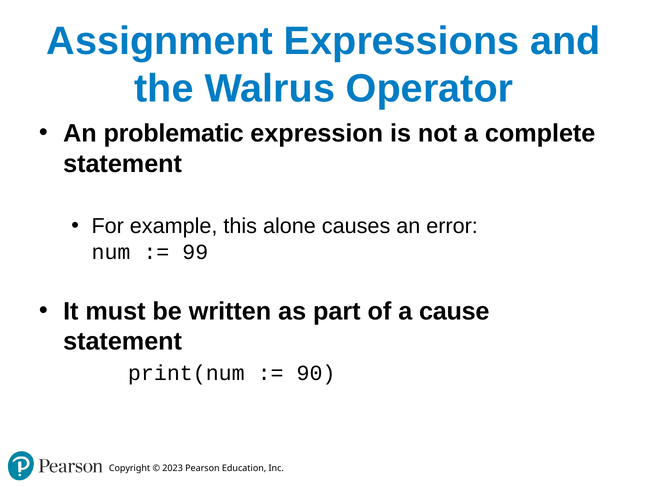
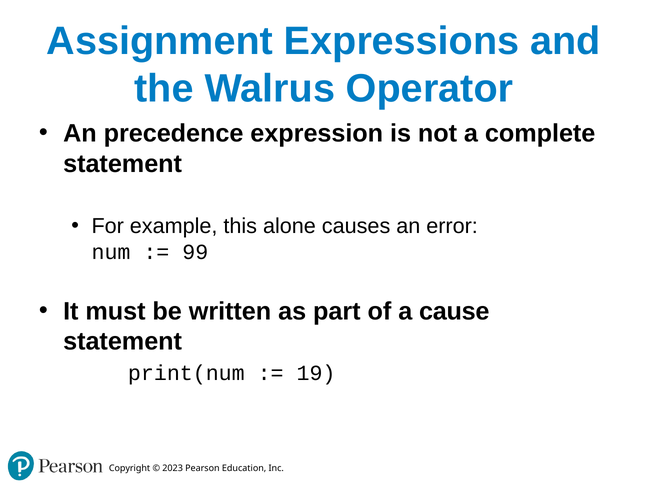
problematic: problematic -> precedence (174, 134)
90: 90 -> 19 (316, 373)
